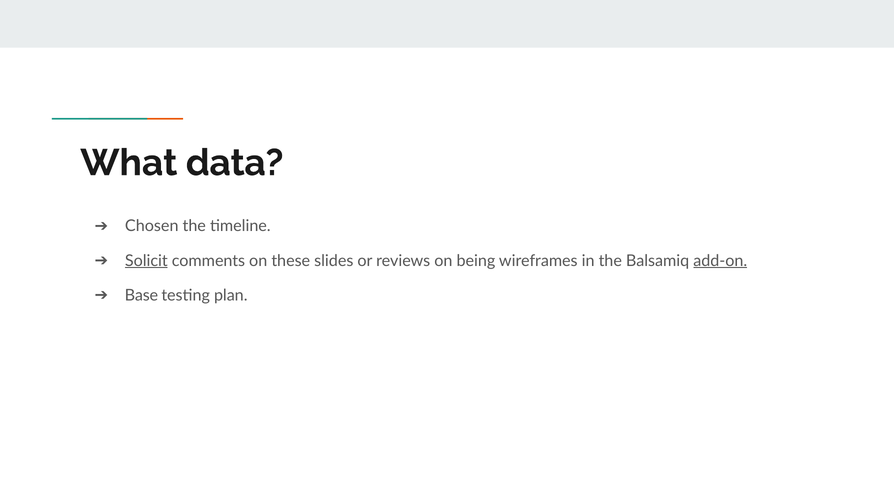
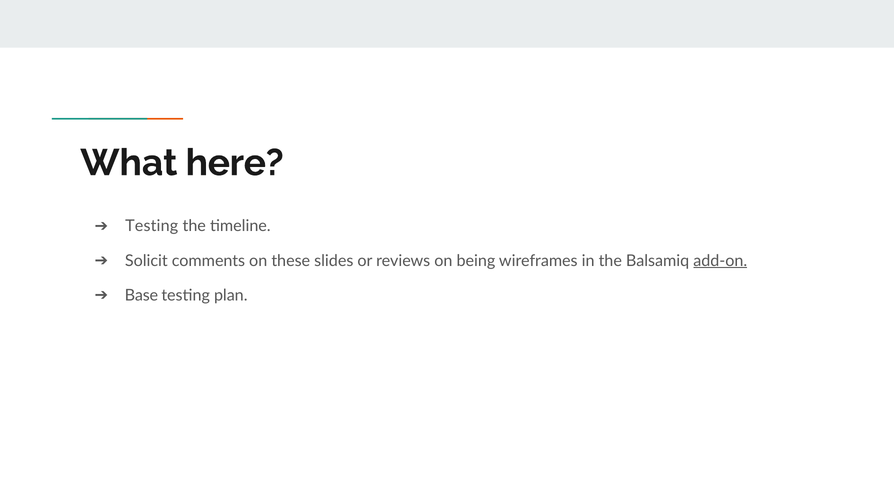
data: data -> here (235, 163)
Chosen: Chosen -> Testing (152, 226)
Solicit underline: present -> none (146, 261)
